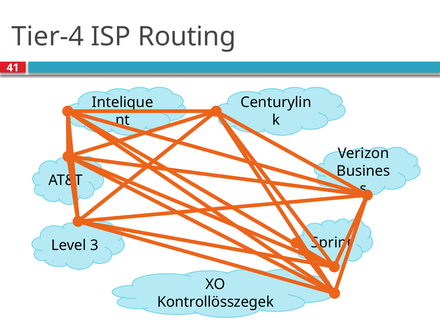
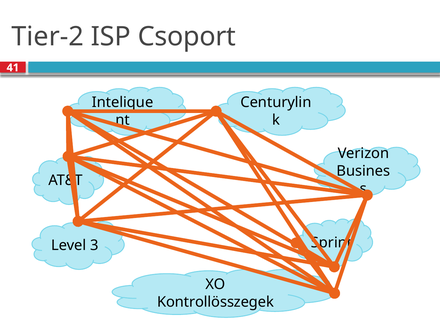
Tier-4: Tier-4 -> Tier-2 (48, 37)
Routing: Routing -> Csoport (187, 37)
